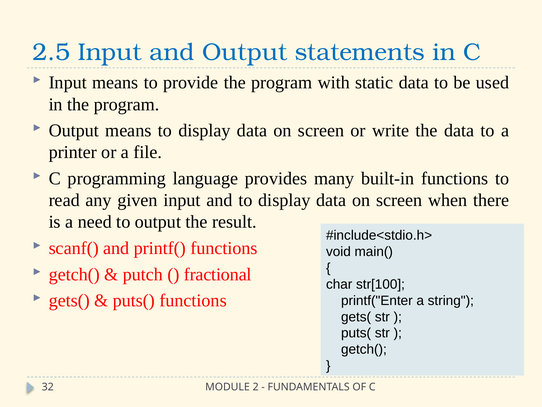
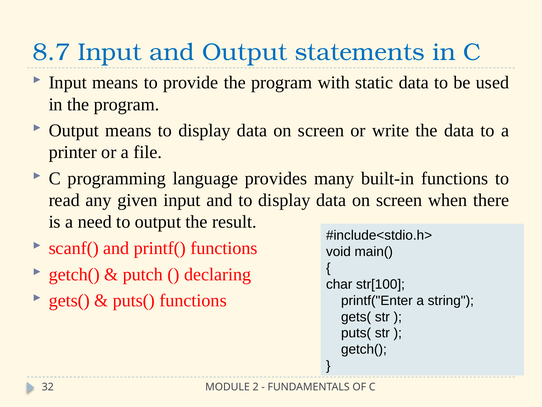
2.5: 2.5 -> 8.7 (51, 52)
fractional: fractional -> declaring (218, 274)
